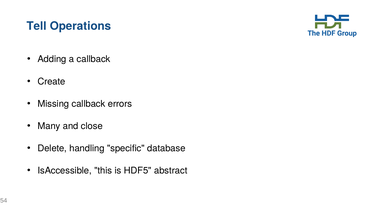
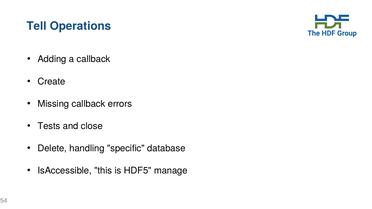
Many: Many -> Tests (49, 126)
abstract: abstract -> manage (171, 171)
